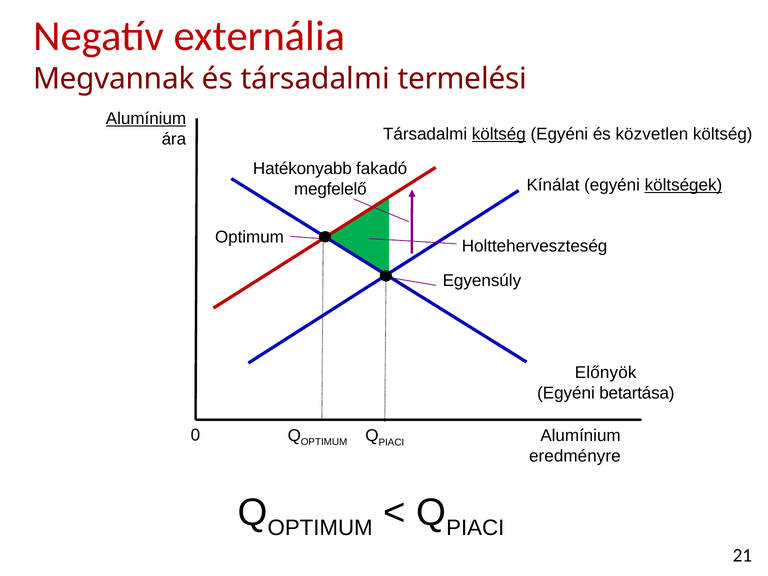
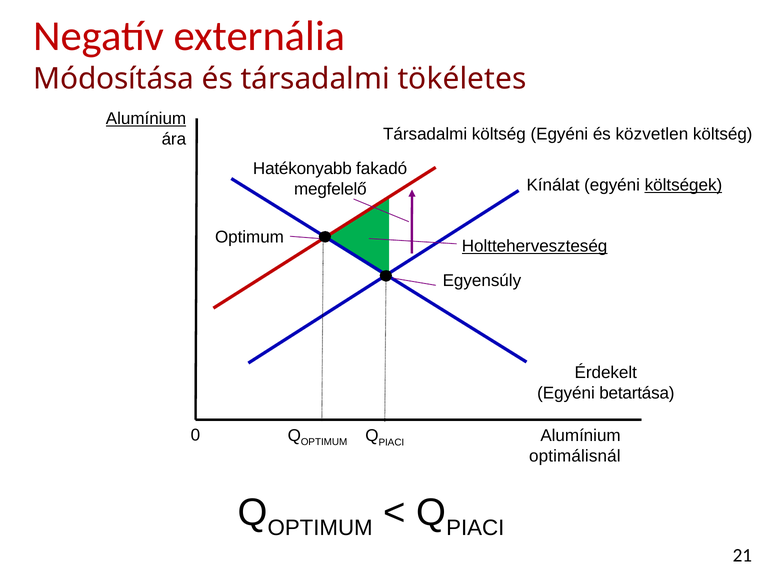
Megvannak: Megvannak -> Módosítása (114, 79)
termelési: termelési -> tökéletes (462, 79)
költség underline: present -> none (499, 134)
Holtteherveszteség underline: none -> present (535, 246)
Előnyök: Előnyök -> Érdekelt (606, 373)
eredményre: eredményre -> optimálisnál (575, 456)
